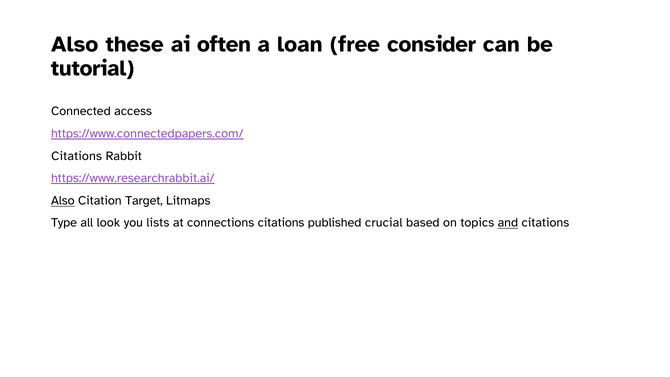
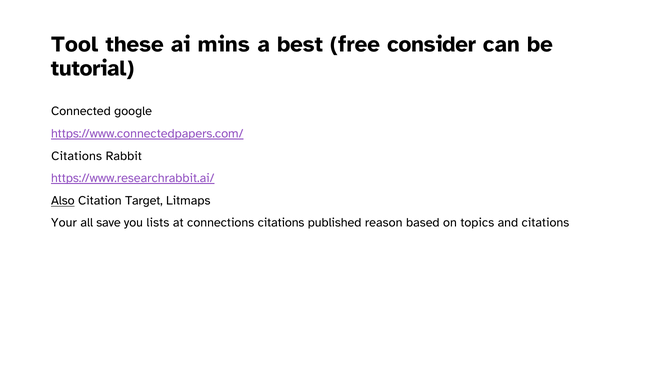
Also: Also -> Tool (75, 44)
often: often -> mins (224, 44)
loan: loan -> best (300, 44)
access: access -> google (133, 111)
Type: Type -> Your (64, 223)
look: look -> save (109, 223)
crucial: crucial -> reason (384, 223)
and underline: present -> none (508, 223)
